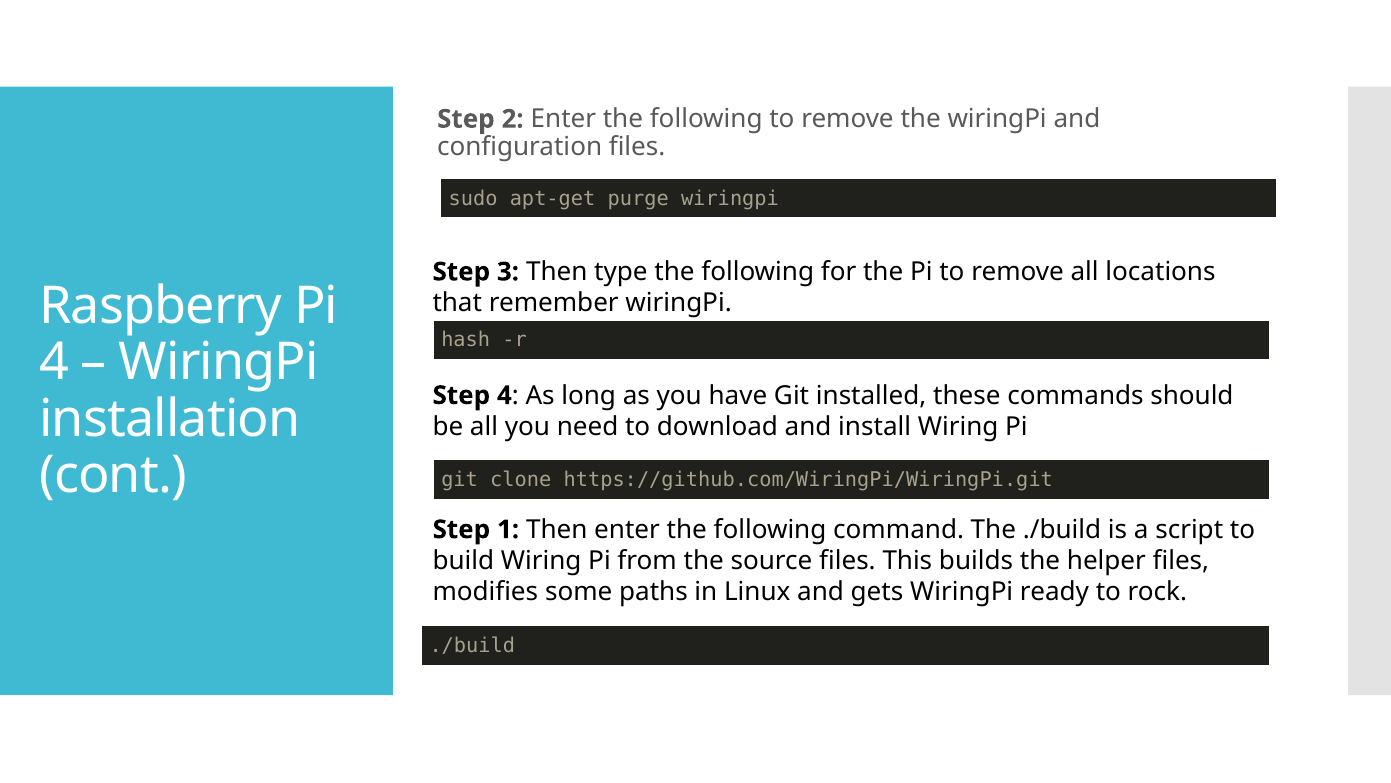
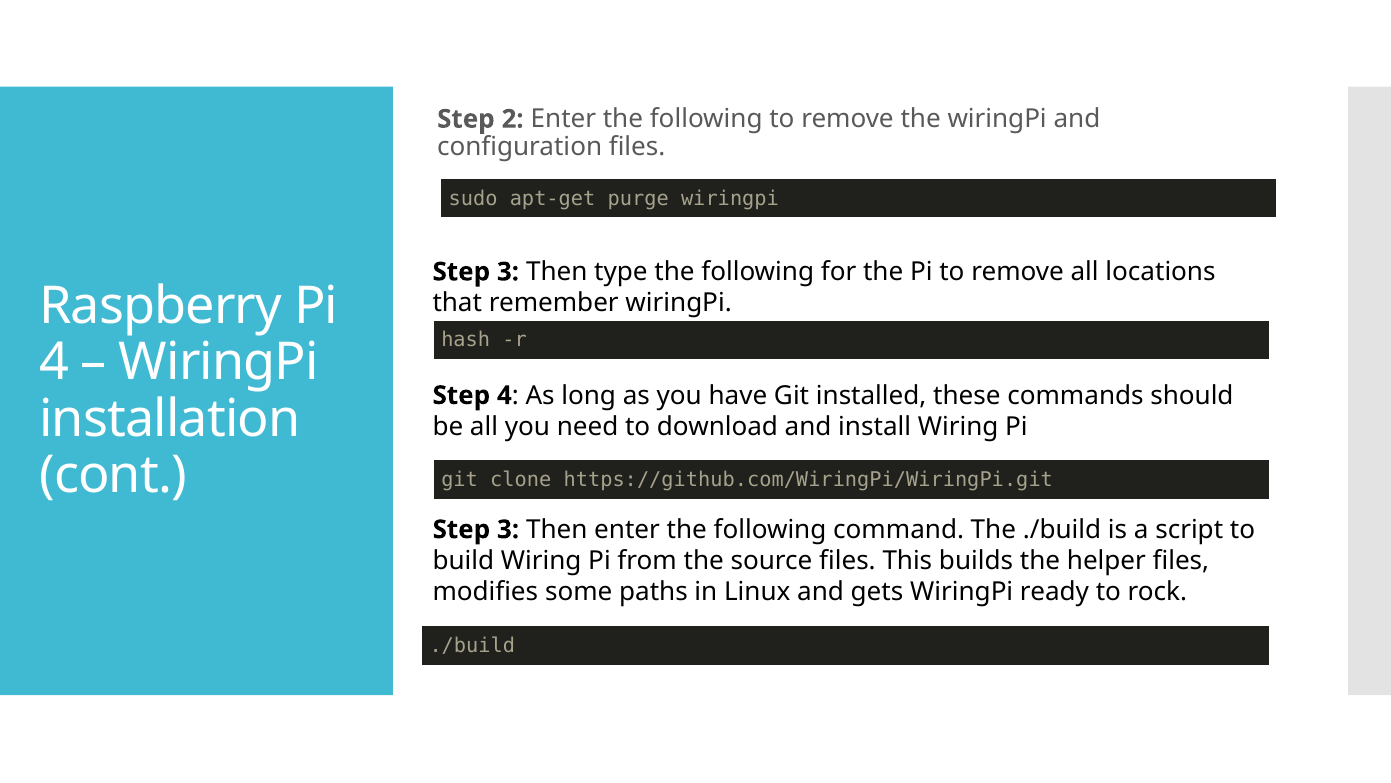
1: 1 -> 3 (508, 529)
